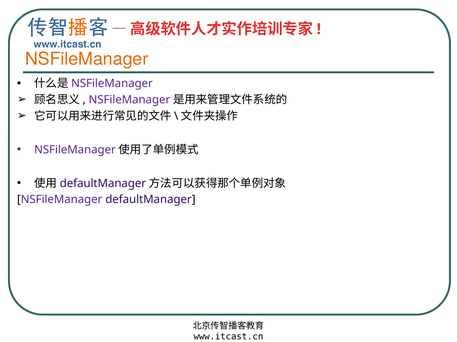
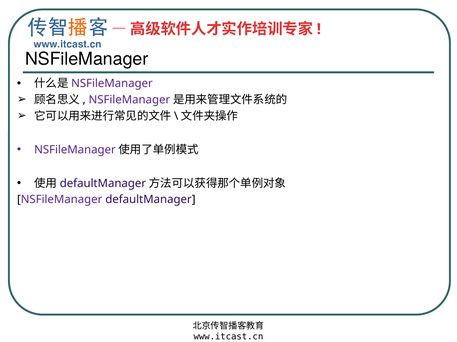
NSFileManager colour: orange -> black (87, 59)
